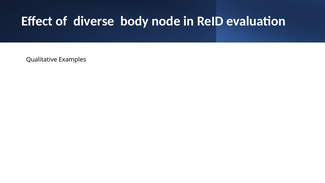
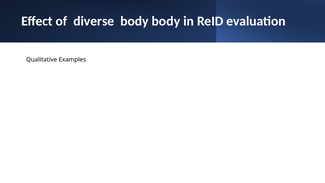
body node: node -> body (166, 21)
